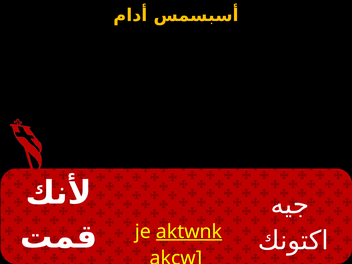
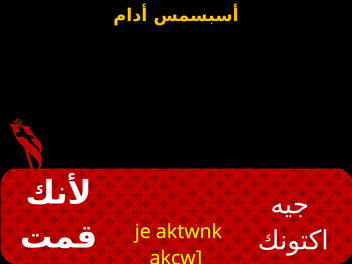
aktwnk underline: present -> none (189, 232)
